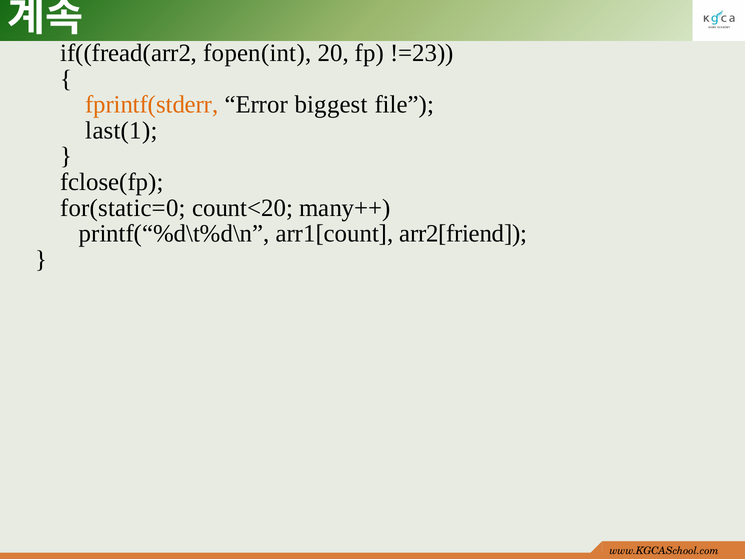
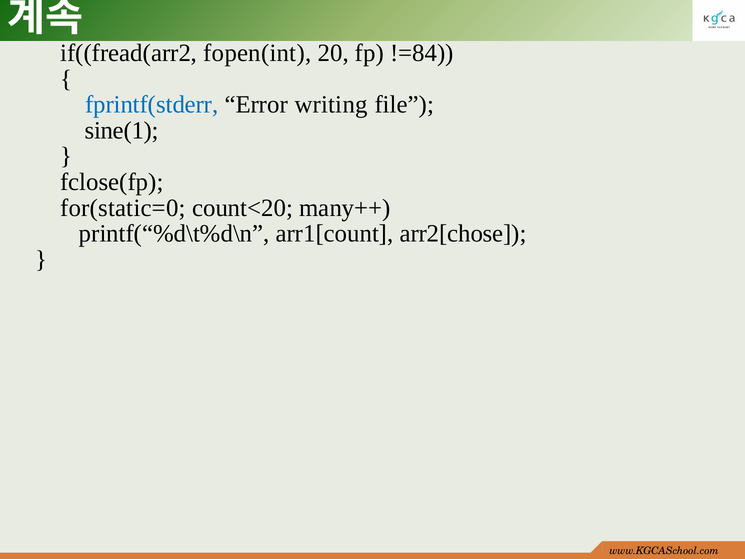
!=23: !=23 -> !=84 (422, 53)
fprintf(stderr colour: orange -> blue (152, 105)
biggest: biggest -> writing (331, 105)
last(1: last(1 -> sine(1 (122, 130)
arr2[friend: arr2[friend -> arr2[chose (463, 234)
